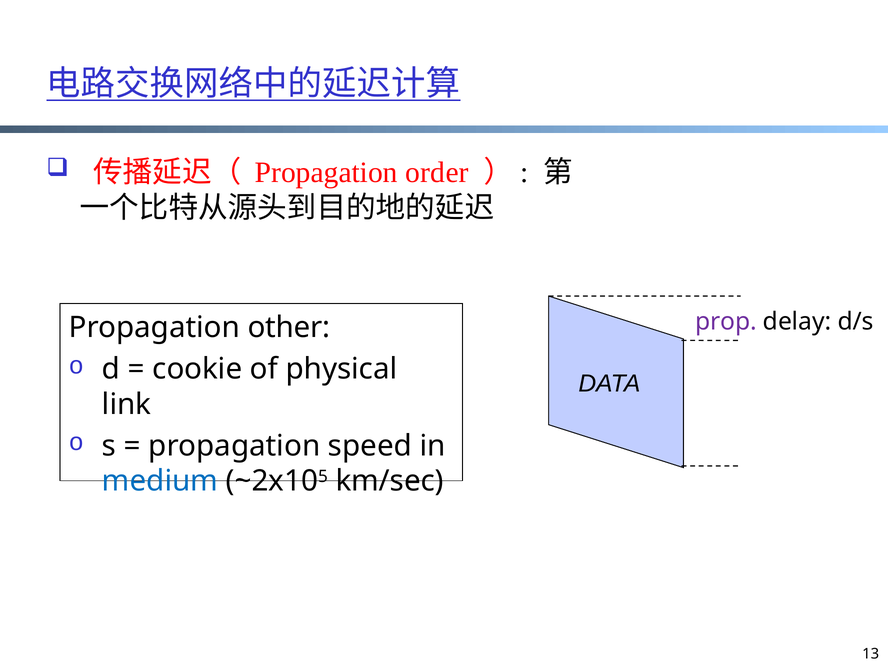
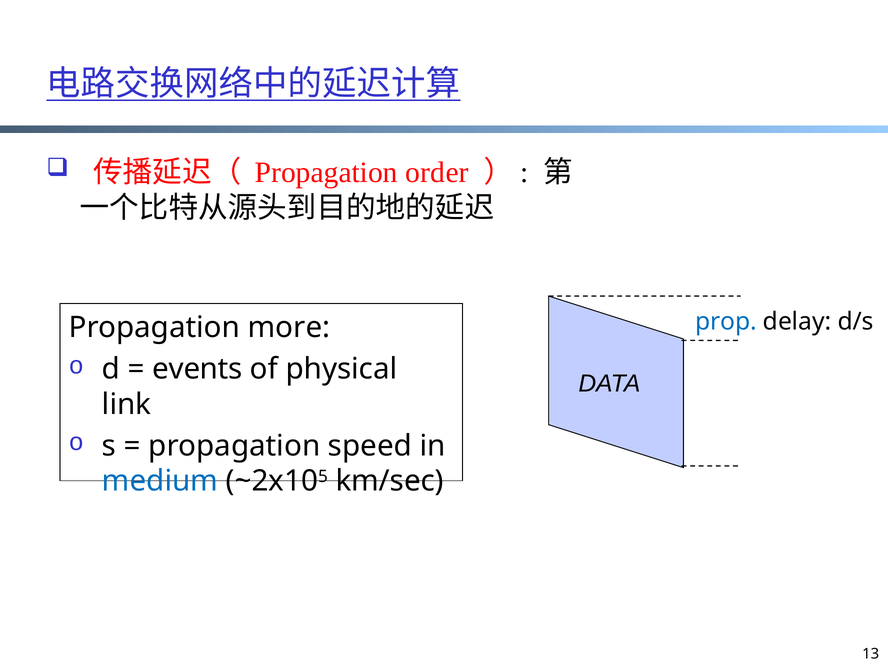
prop colour: purple -> blue (726, 322)
other: other -> more (289, 328)
cookie: cookie -> events (197, 369)
